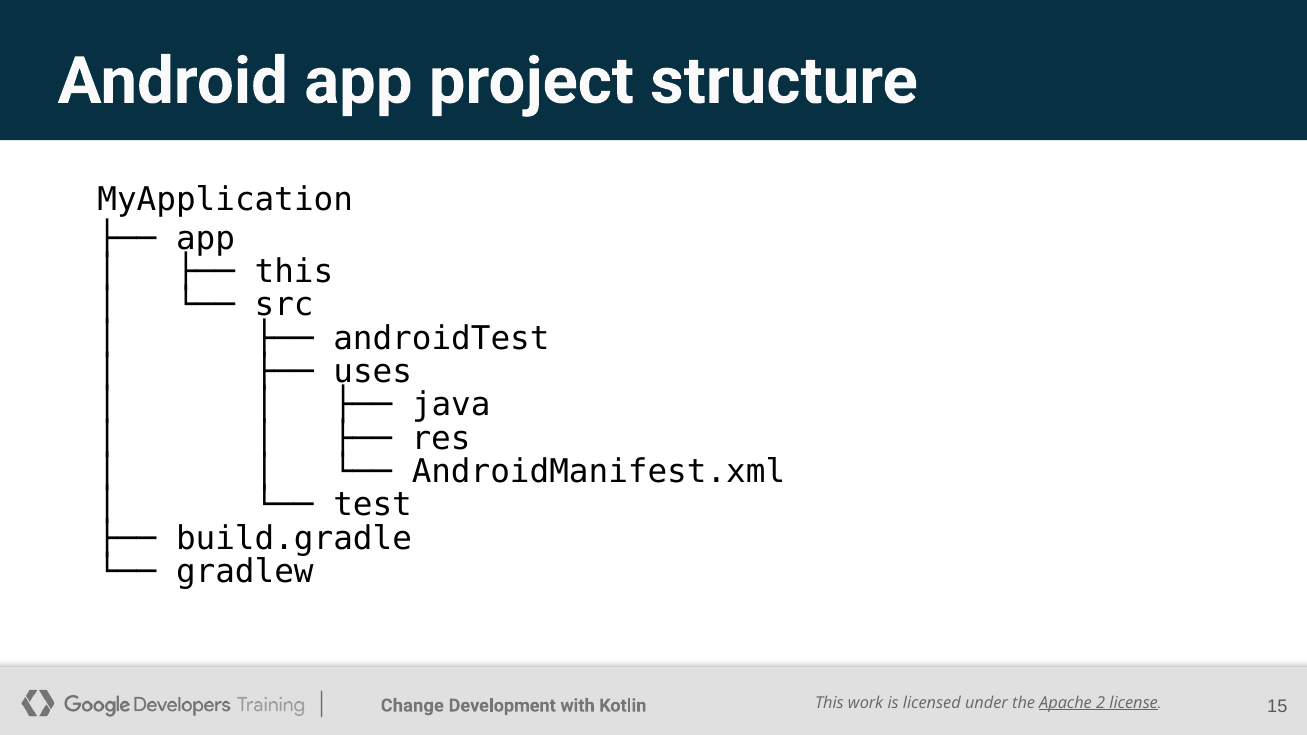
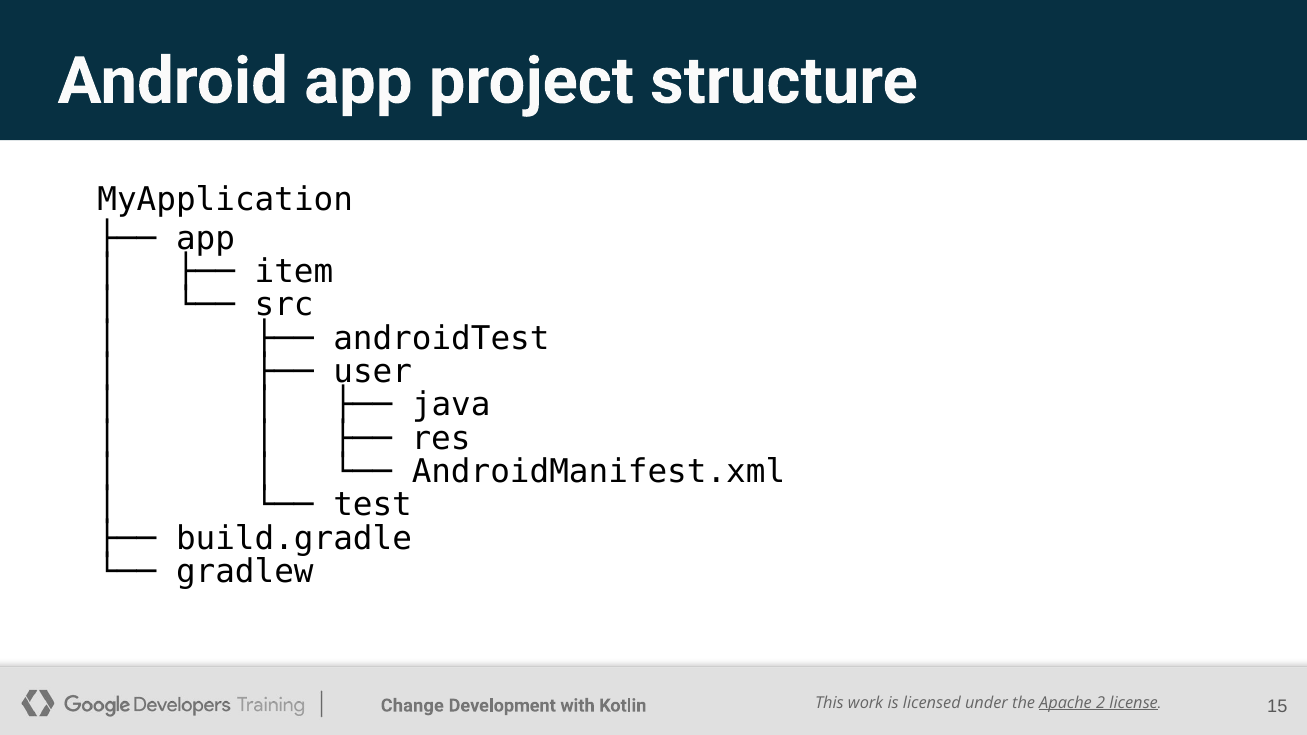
this: this -> item (294, 272)
uses: uses -> user (373, 372)
